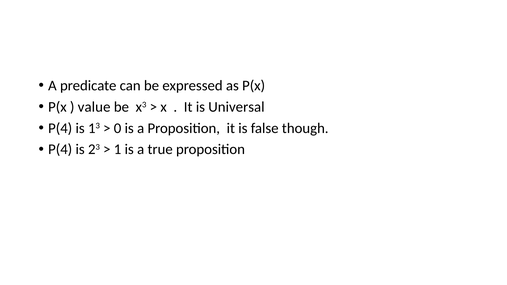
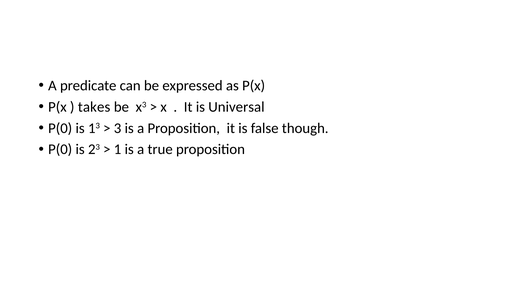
value: value -> takes (94, 107)
P(4: P(4 -> P(0 (60, 128)
0: 0 -> 3 (118, 128)
P(4: P(4 -> P(0 (60, 149)
